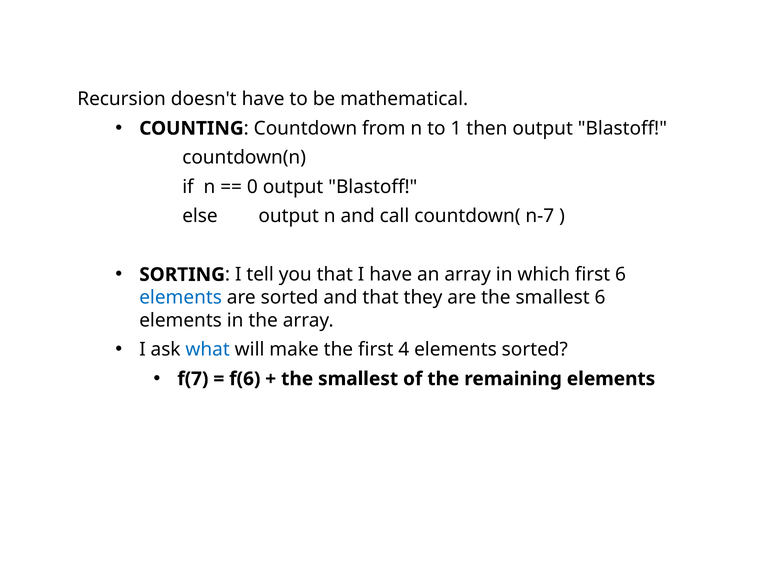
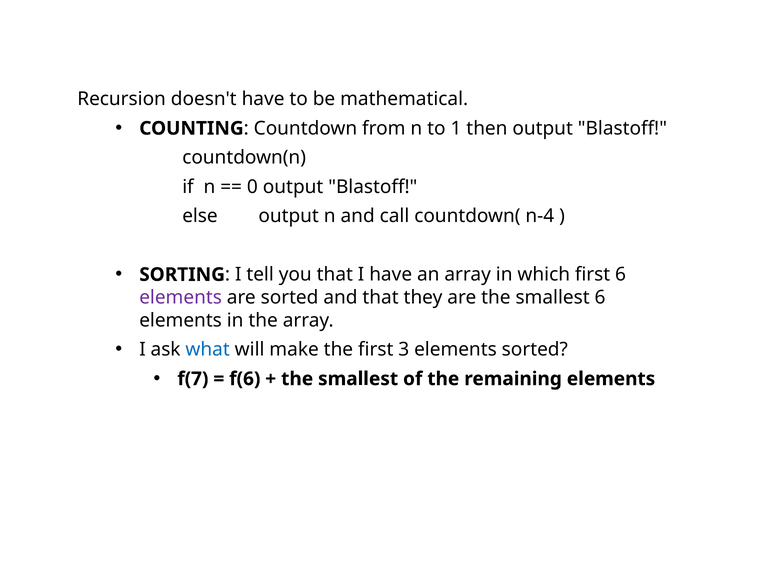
n-7: n-7 -> n-4 (540, 216)
elements colour: blue -> purple (181, 297)
4: 4 -> 3 (404, 349)
